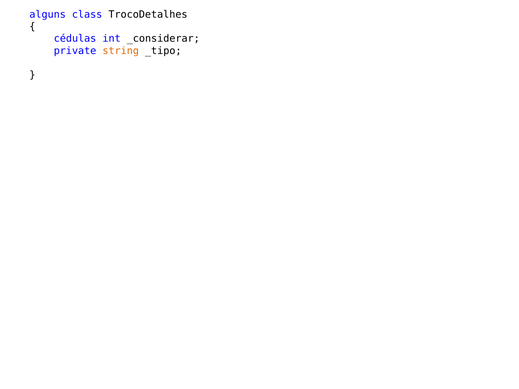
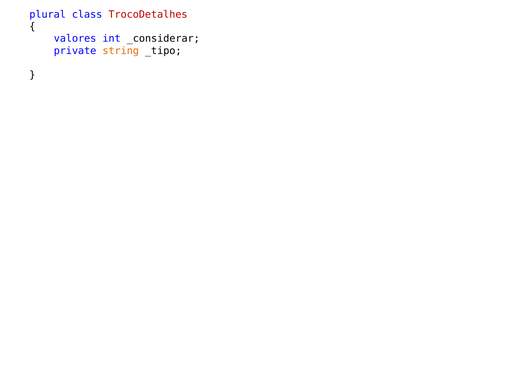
alguns: alguns -> plural (48, 14)
TrocoDetalhes colour: black -> red (148, 14)
cédulas: cédulas -> valores (75, 39)
